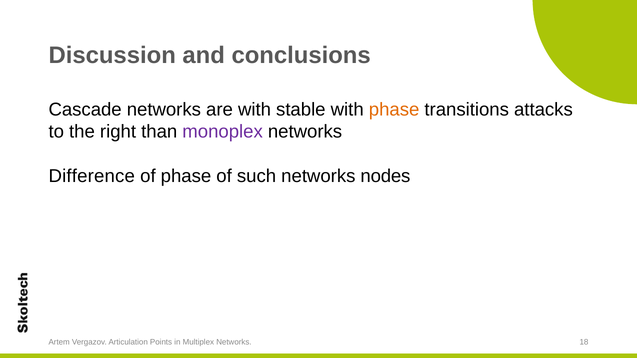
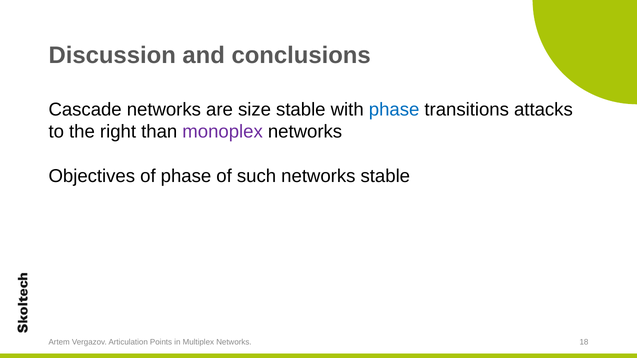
are with: with -> size (255, 110)
phase colour: orange -> blue (394, 110)
Difference: Difference -> Objectives (92, 176)
networks nodes: nodes -> stable (385, 176)
